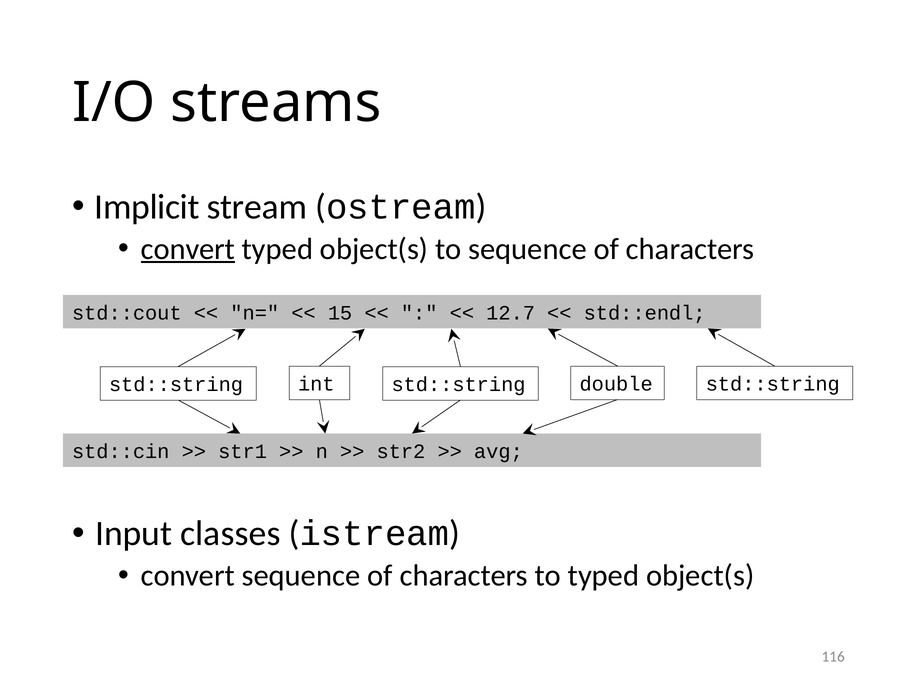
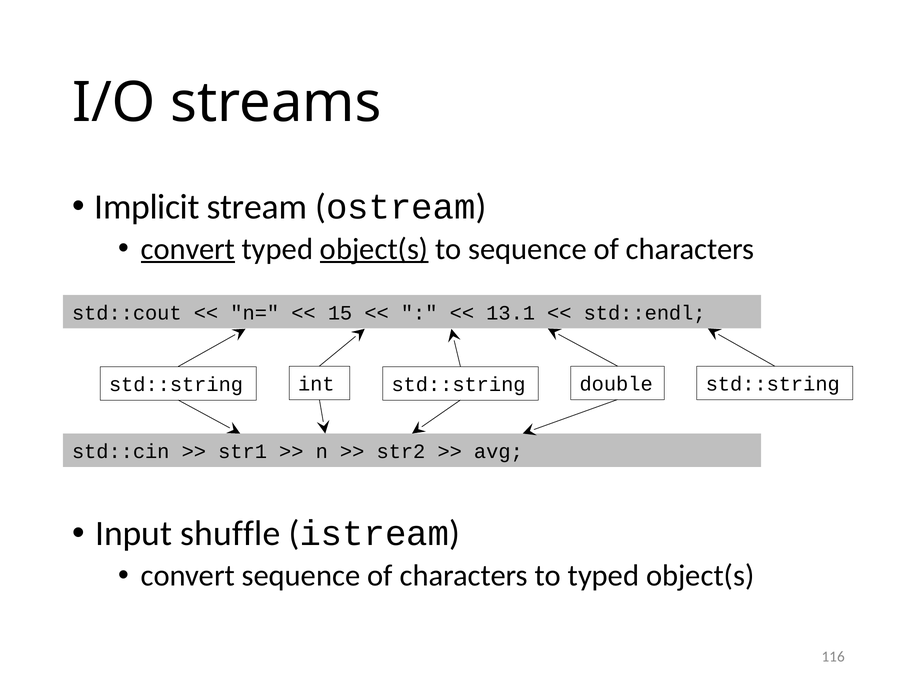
object(s underline: none -> present (374, 249)
12.7: 12.7 -> 13.1 (511, 313)
classes: classes -> shuffle (230, 533)
